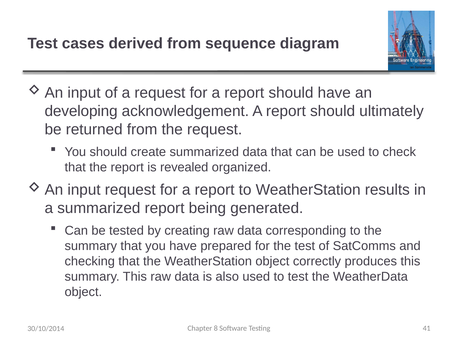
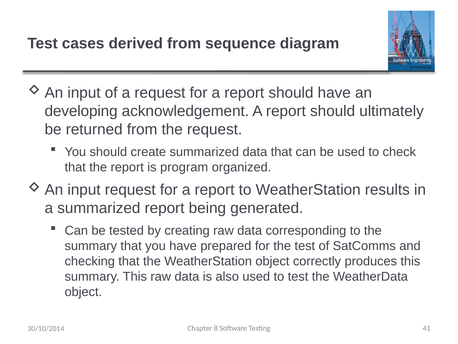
revealed: revealed -> program (184, 167)
